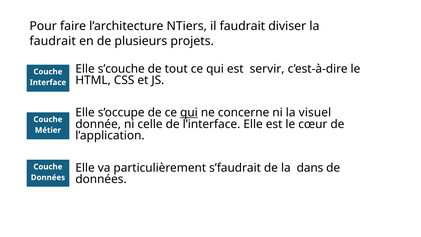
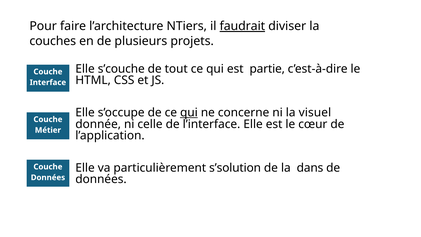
faudrait underline: none -> present (242, 26)
faudrait: faudrait -> couches (53, 41)
servir: servir -> partie (267, 69)
s’faudrait: s’faudrait -> s’solution (235, 168)
